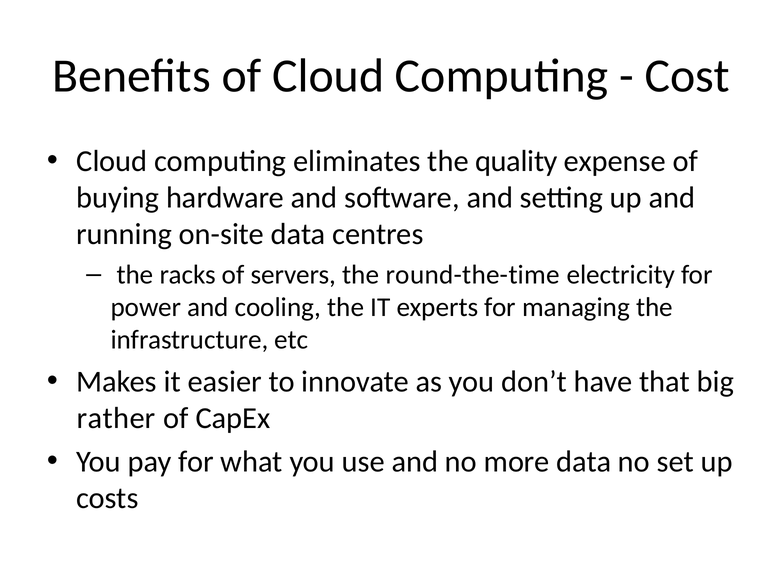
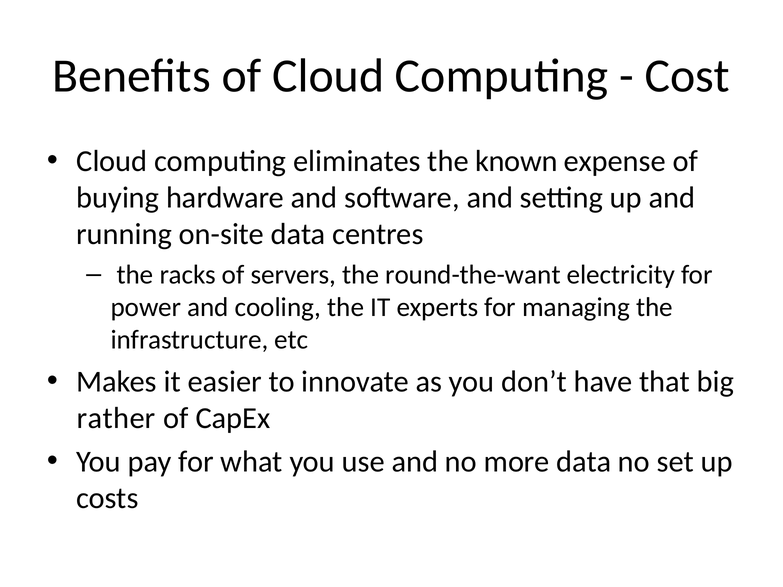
quality: quality -> known (516, 161)
round-the-time: round-the-time -> round-the-want (473, 275)
